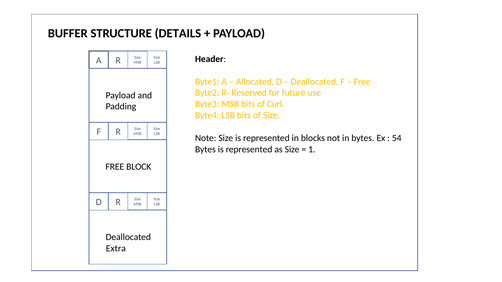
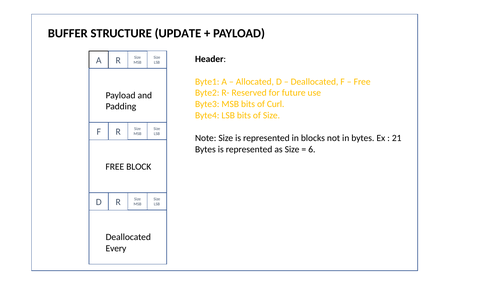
DETAILS: DETAILS -> UPDATE (178, 33)
54: 54 -> 21 (397, 138)
1: 1 -> 6 (312, 149)
Extra: Extra -> Every (116, 249)
